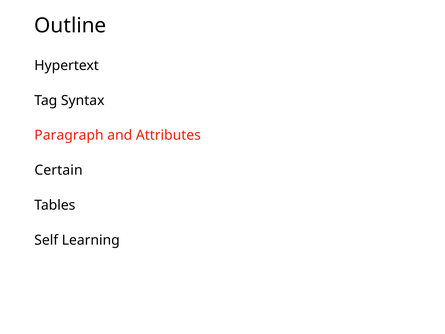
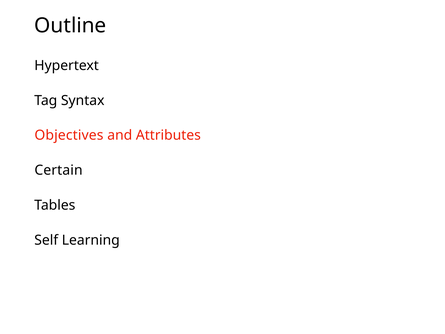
Paragraph: Paragraph -> Objectives (69, 135)
